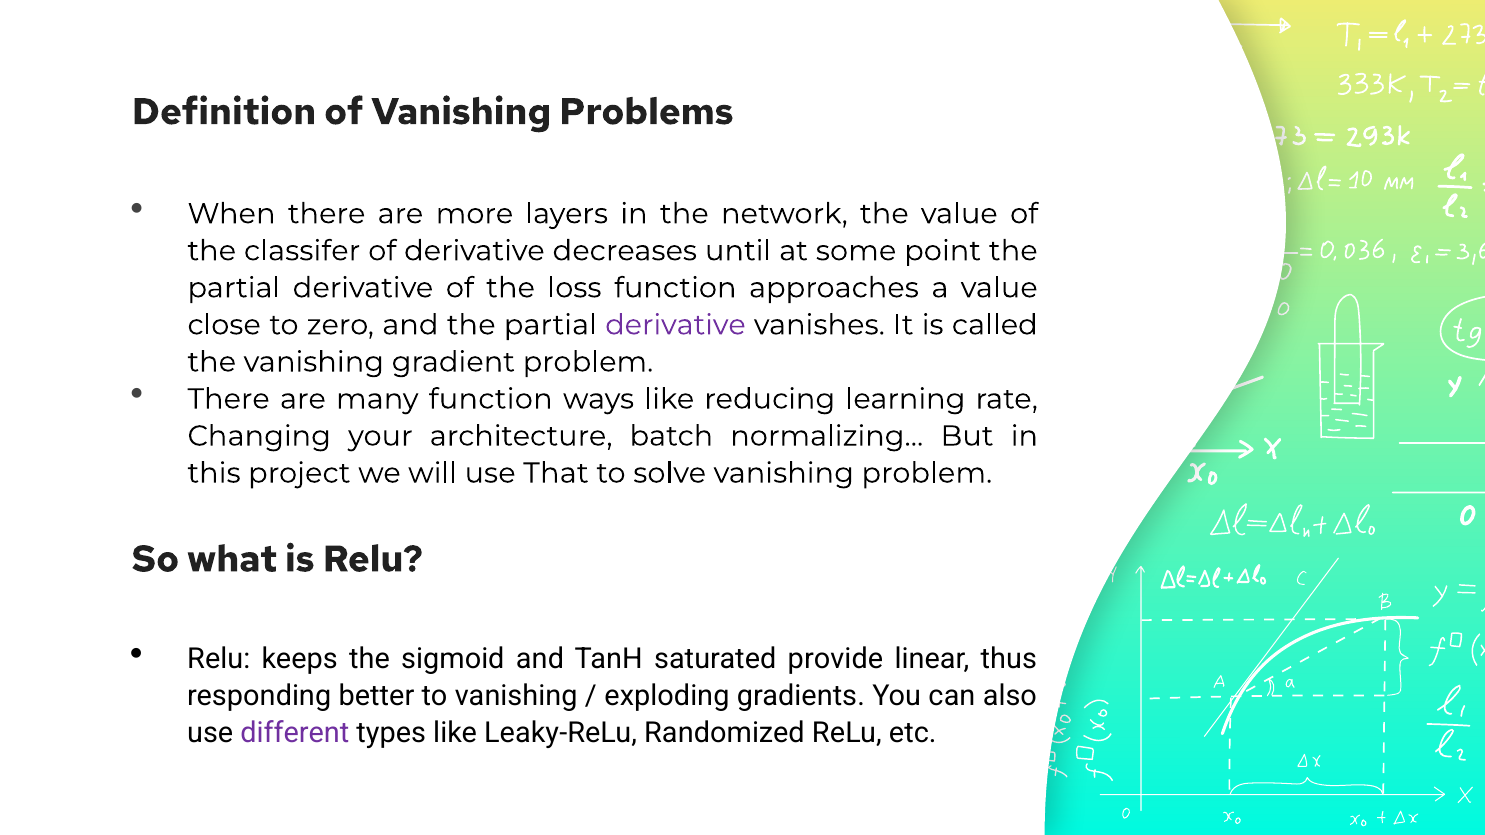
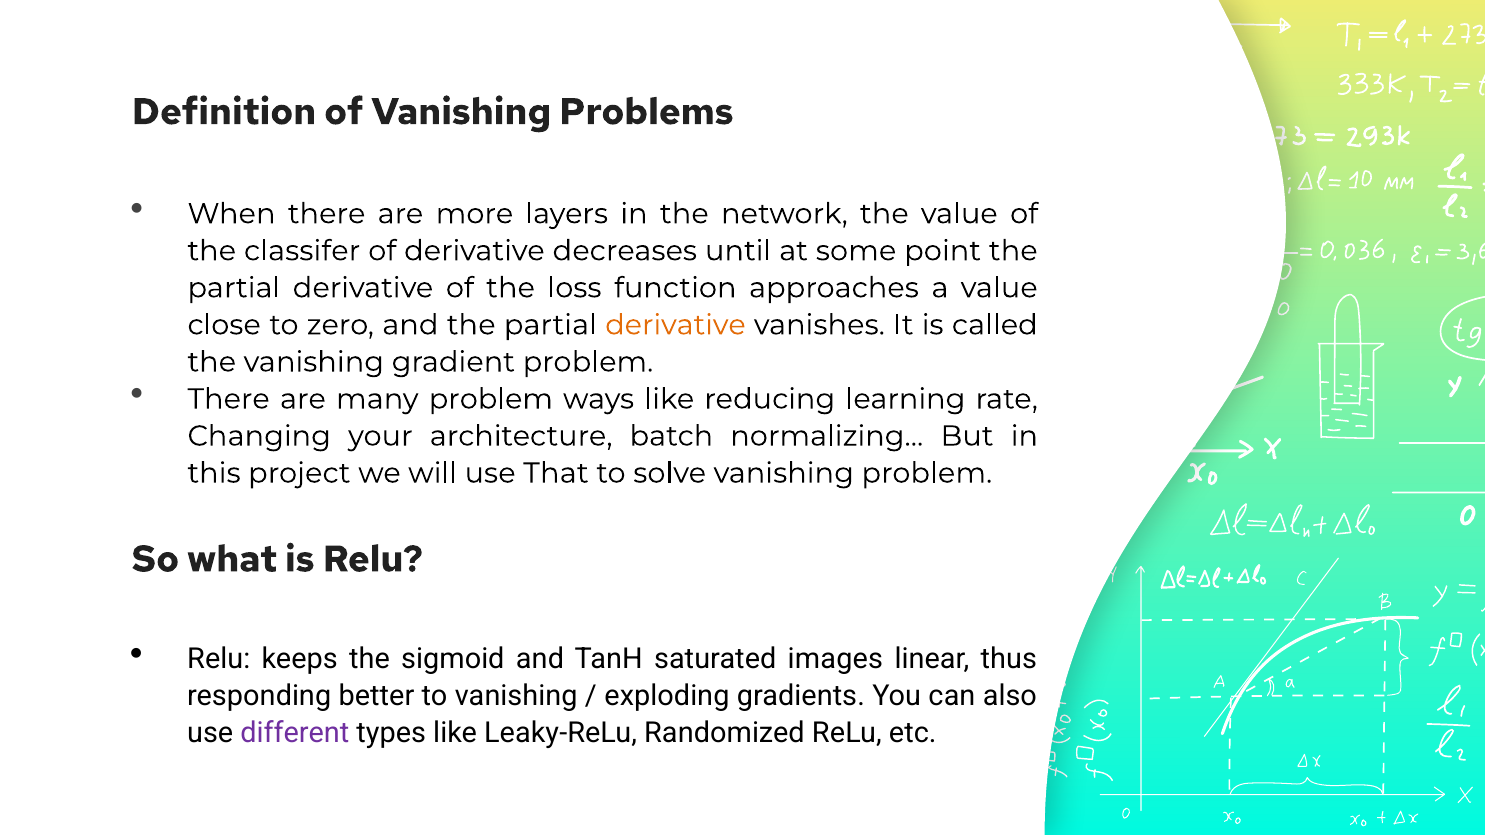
derivative colour: purple -> orange (675, 325)
many function: function -> problem (491, 399)
provide: provide -> images (835, 659)
